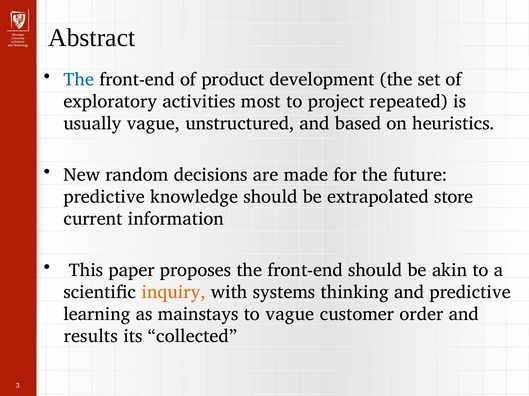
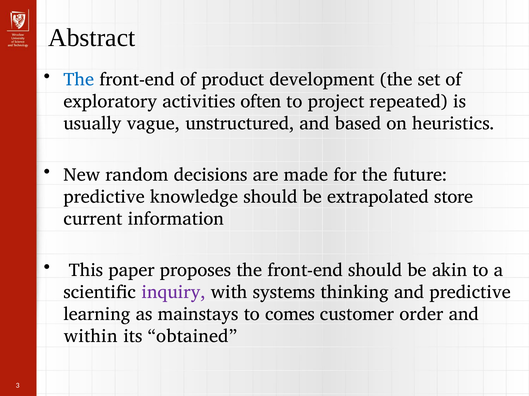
most: most -> often (261, 102)
inquiry colour: orange -> purple (174, 293)
to vague: vague -> comes (290, 315)
results: results -> within (91, 337)
collected: collected -> obtained (192, 337)
